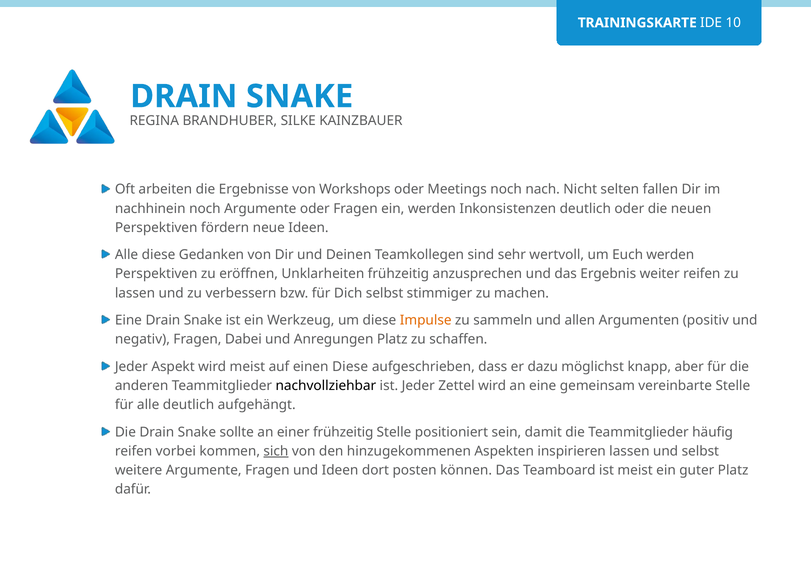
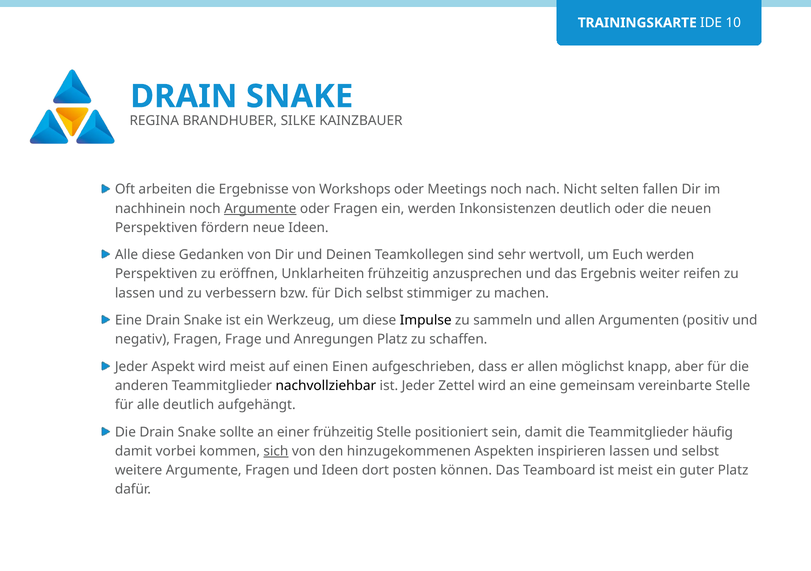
Argumente underline: none -> present (260, 209)
Impulse colour: orange -> black (426, 320)
Dabei: Dabei -> Frage (243, 339)
einen Diese: Diese -> Einen (350, 367)
er dazu: dazu -> allen (543, 367)
reifen: reifen -> damit (134, 451)
